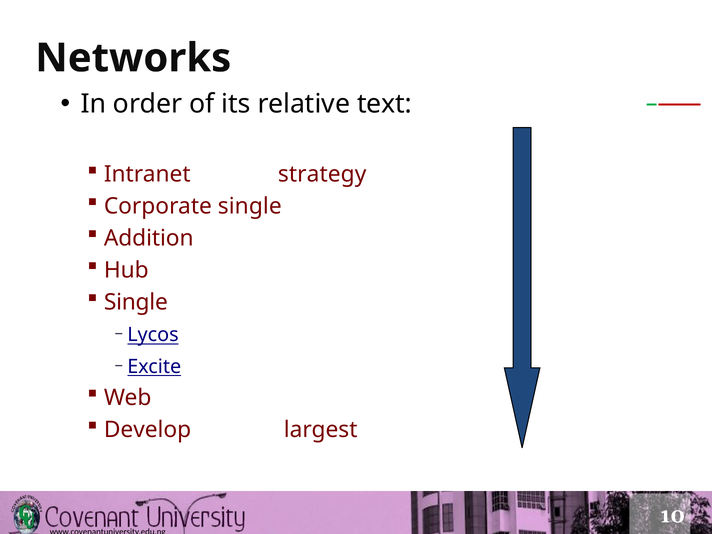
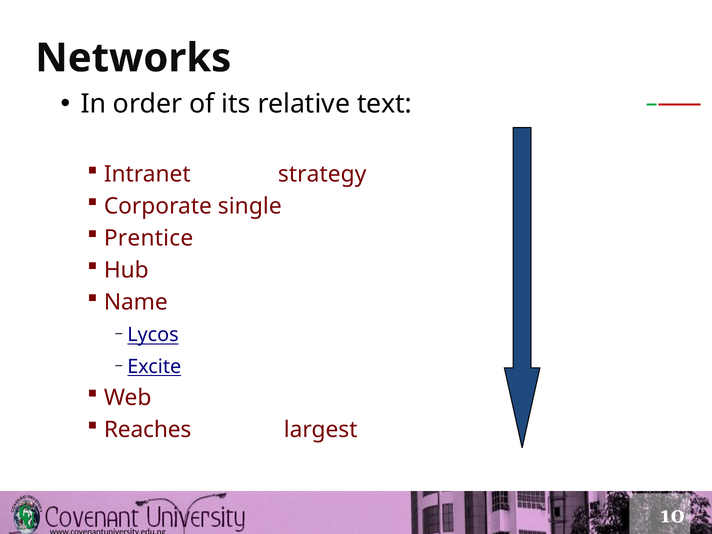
Addition: Addition -> Prentice (149, 238)
Single: Single -> Name (136, 302)
Develop: Develop -> Reaches (148, 430)
